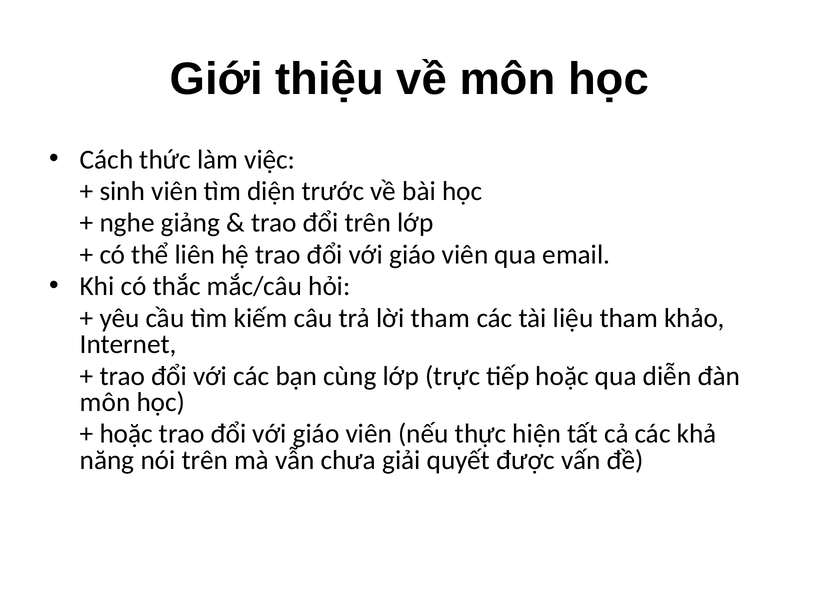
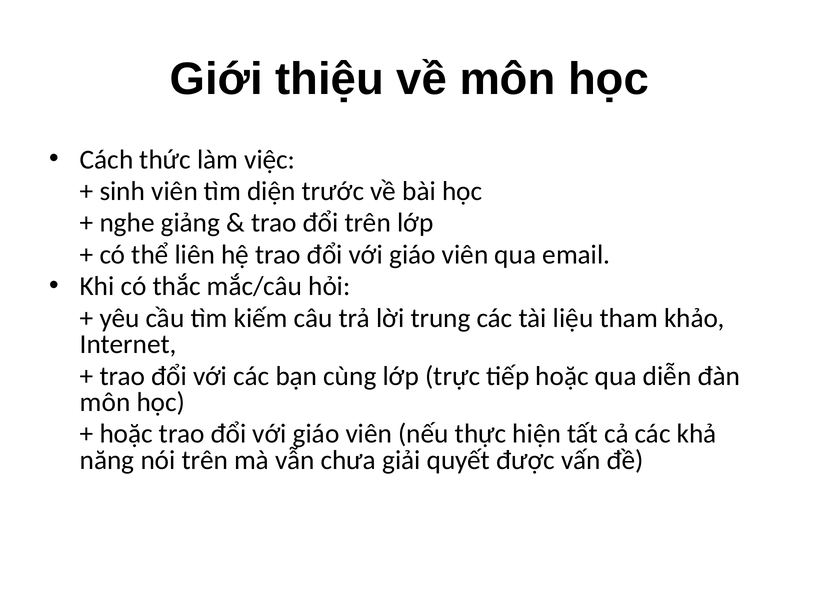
lời tham: tham -> trung (440, 318)
